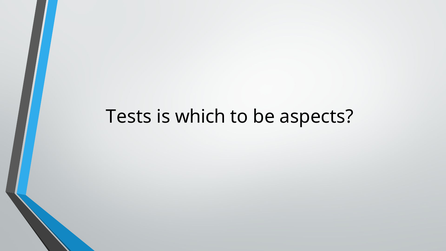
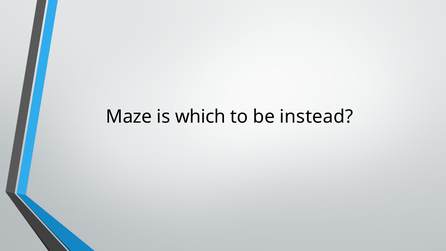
Tests: Tests -> Maze (129, 117)
aspects: aspects -> instead (316, 117)
